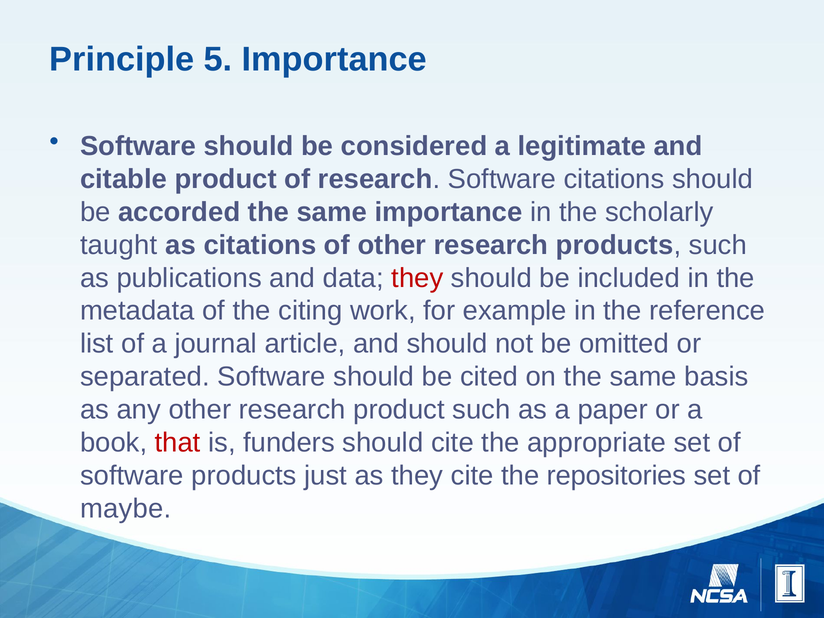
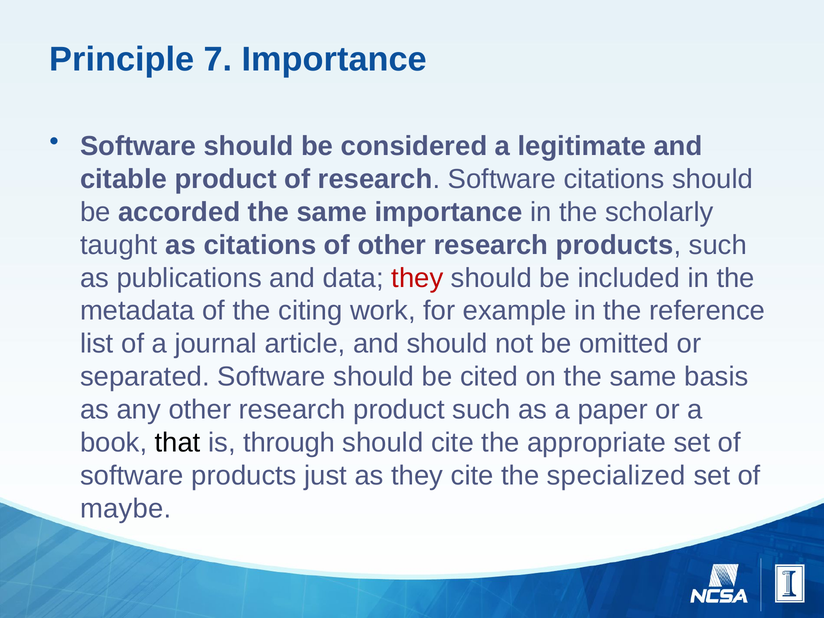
5: 5 -> 7 (218, 59)
that colour: red -> black (178, 443)
funders: funders -> through (289, 443)
repositories: repositories -> specialized (616, 476)
